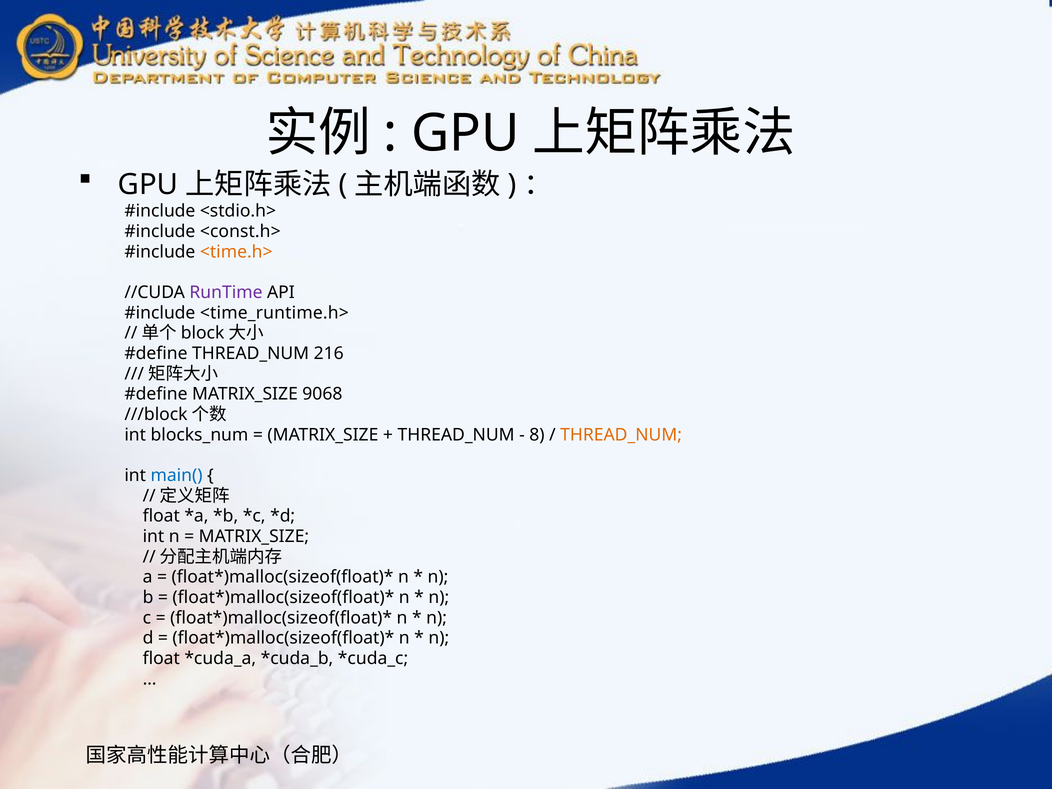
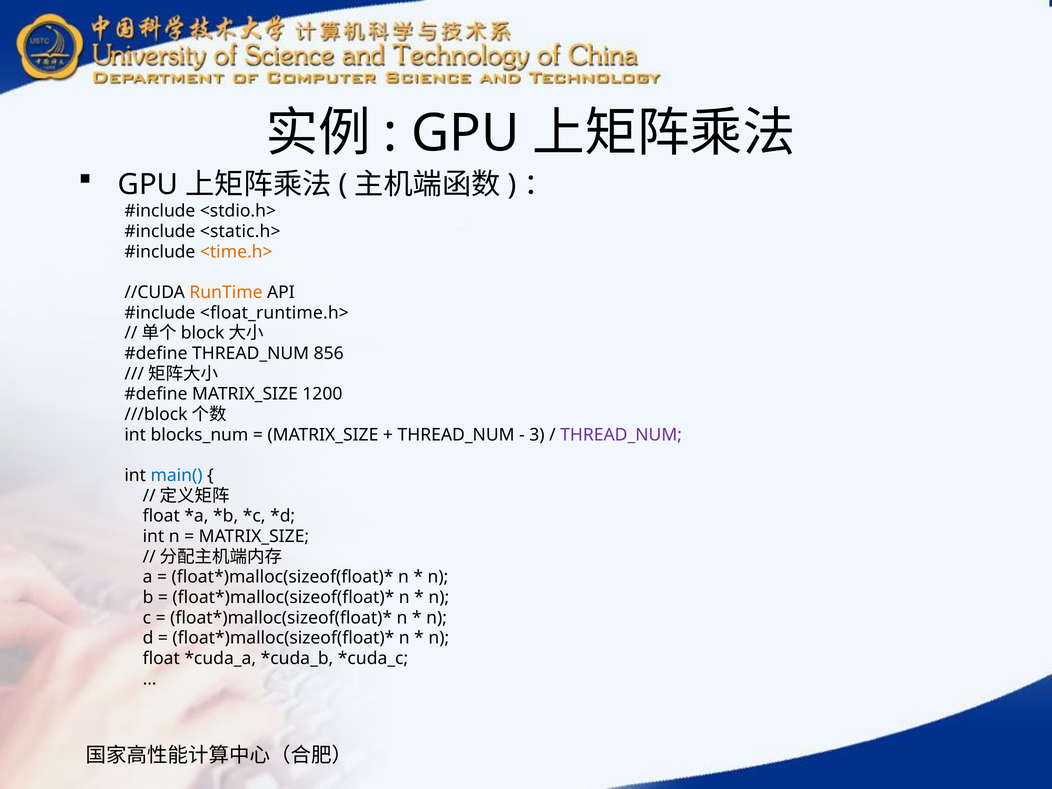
<const.h>: <const.h> -> <static.h> (240, 231)
RunTime colour: purple -> orange (226, 292)
<time_runtime.h>: <time_runtime.h> -> <float_runtime.h> (274, 313)
216: 216 -> 856 (329, 353)
9068: 9068 -> 1200 (322, 394)
8: 8 -> 3 (537, 435)
THREAD_NUM colour: orange -> purple (621, 435)
